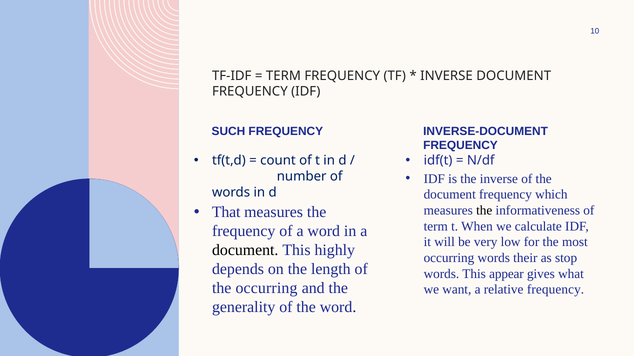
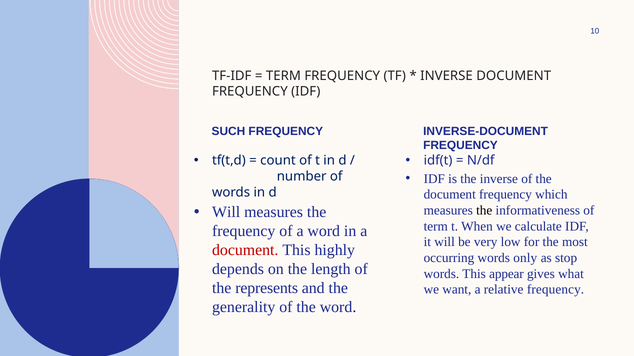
That: That -> Will (226, 213)
document colour: black -> red (245, 251)
their: their -> only (525, 258)
the occurring: occurring -> represents (267, 289)
